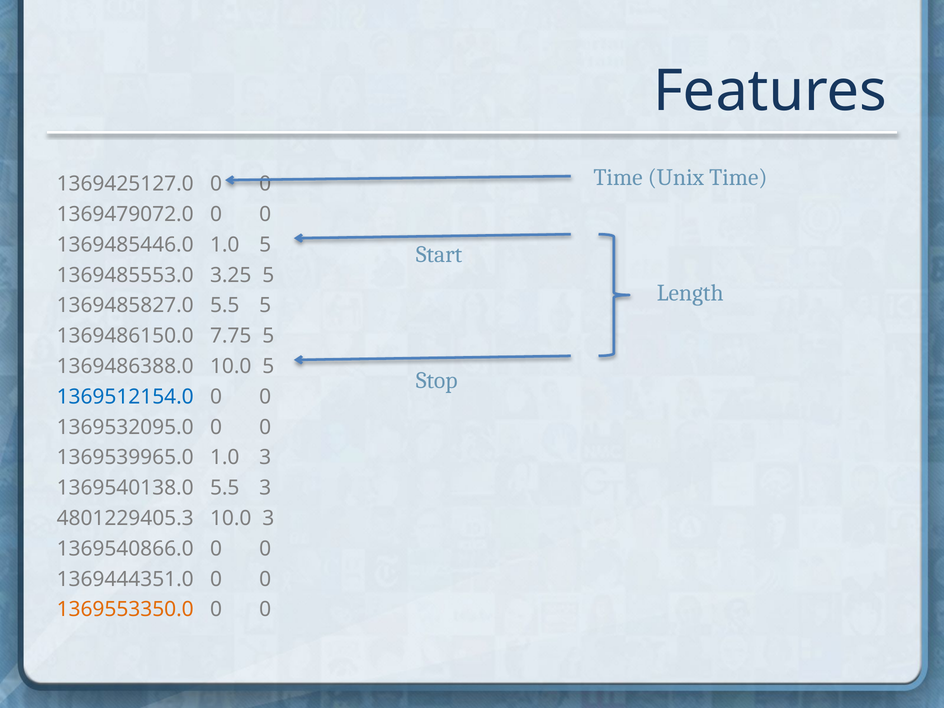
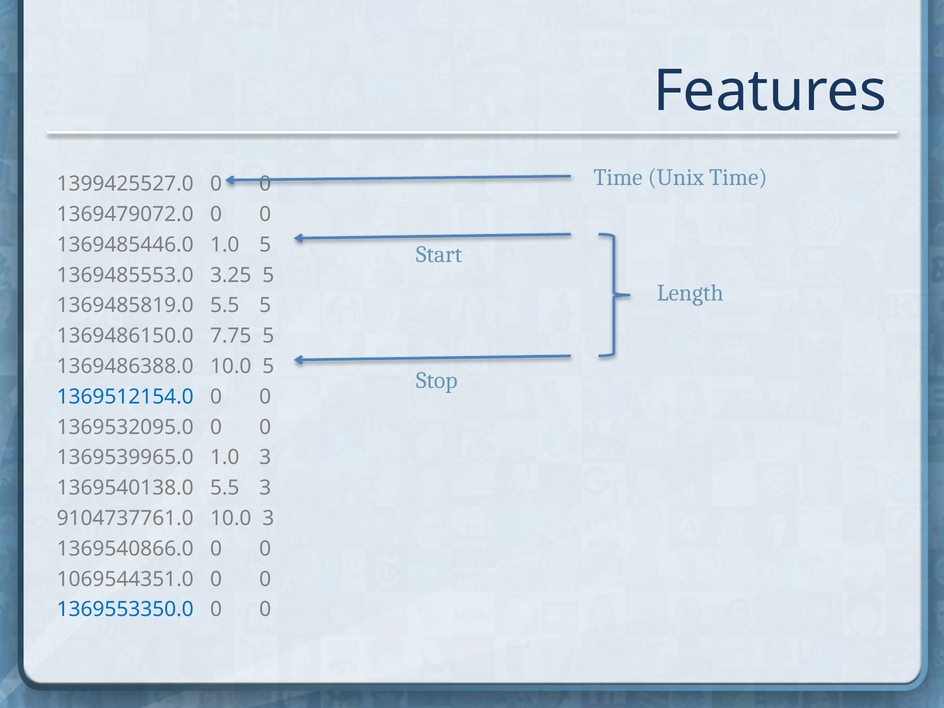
1369425127.0: 1369425127.0 -> 1399425527.0 (125, 184)
1369485827.0: 1369485827.0 -> 1369485819.0 (125, 306)
4801229405.3: 4801229405.3 -> 9104737761.0 (125, 518)
1369444351.0: 1369444351.0 -> 1069544351.0 (125, 579)
1369553350.0 colour: orange -> blue (125, 610)
